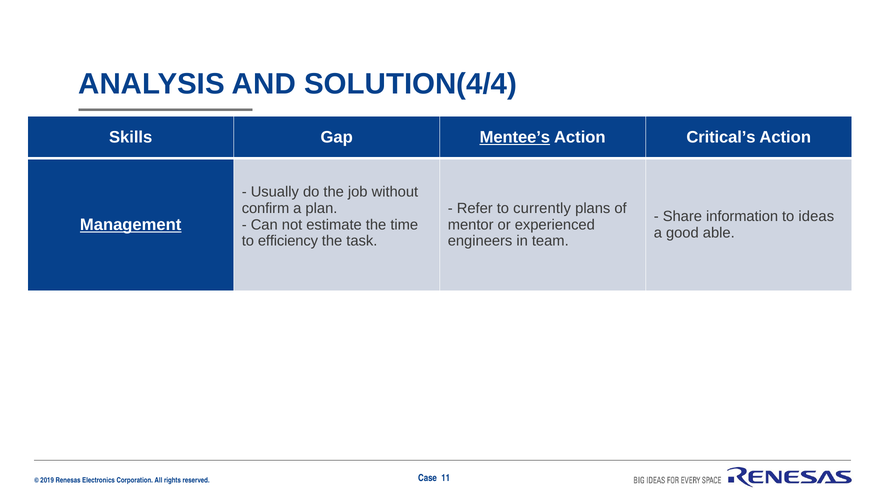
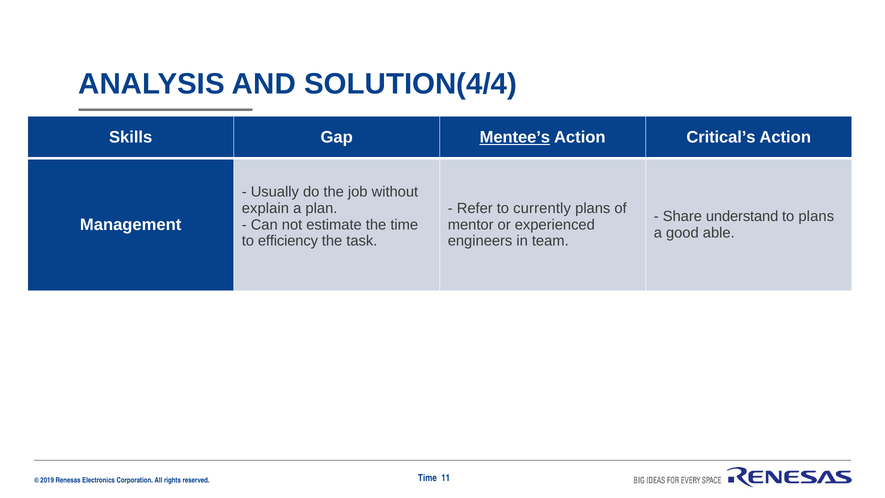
confirm: confirm -> explain (265, 208)
information: information -> understand (742, 216)
to ideas: ideas -> plans (816, 216)
Management underline: present -> none (131, 225)
Case: Case -> Time (427, 478)
